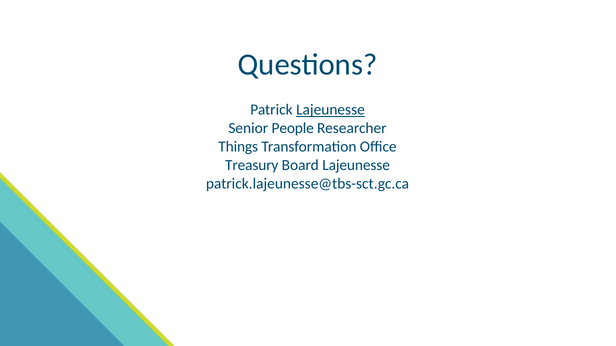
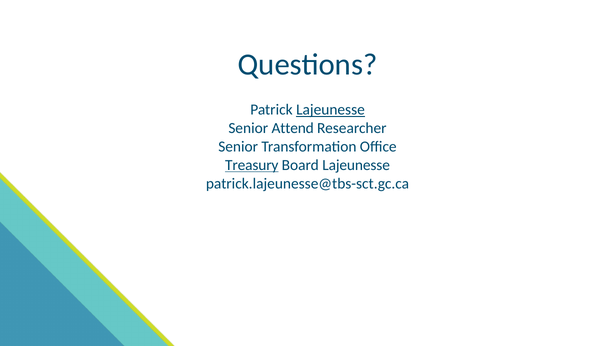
People: People -> Attend (293, 128)
Things: Things -> Senior (238, 147)
Treasury underline: none -> present (252, 165)
